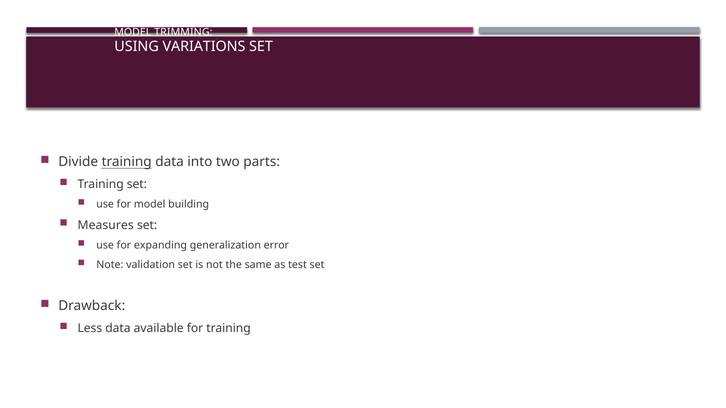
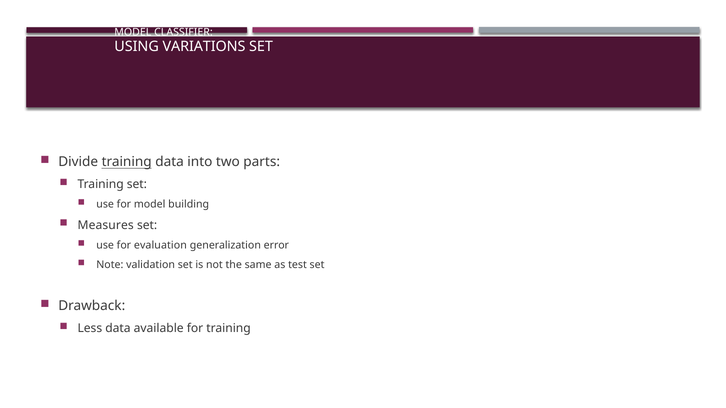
TRIMMING: TRIMMING -> CLASSIFIER (183, 32)
expanding: expanding -> evaluation (160, 245)
